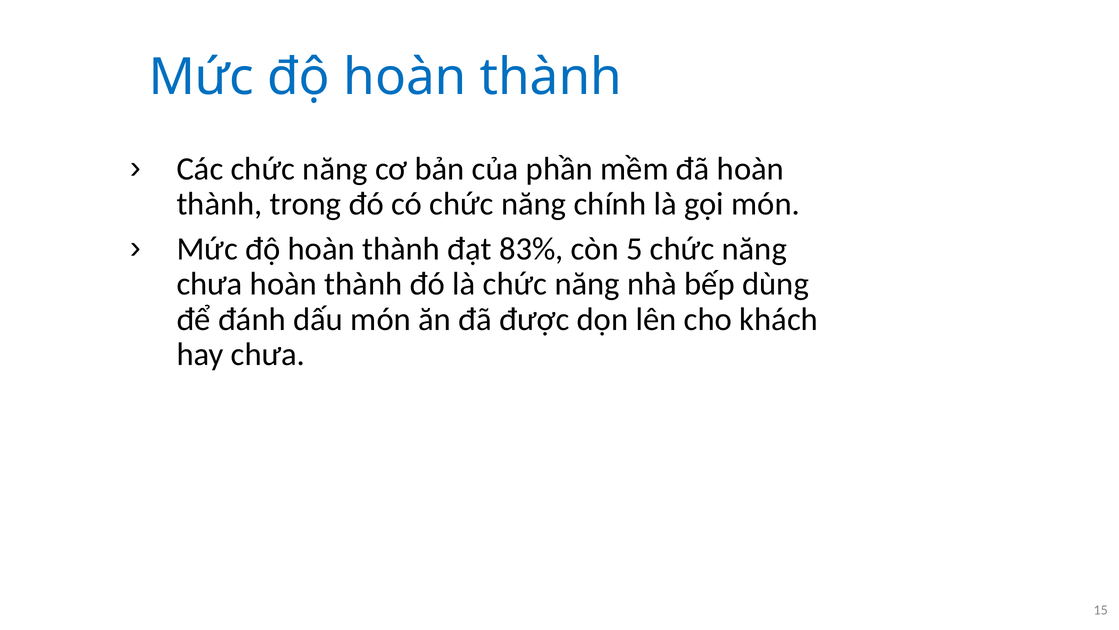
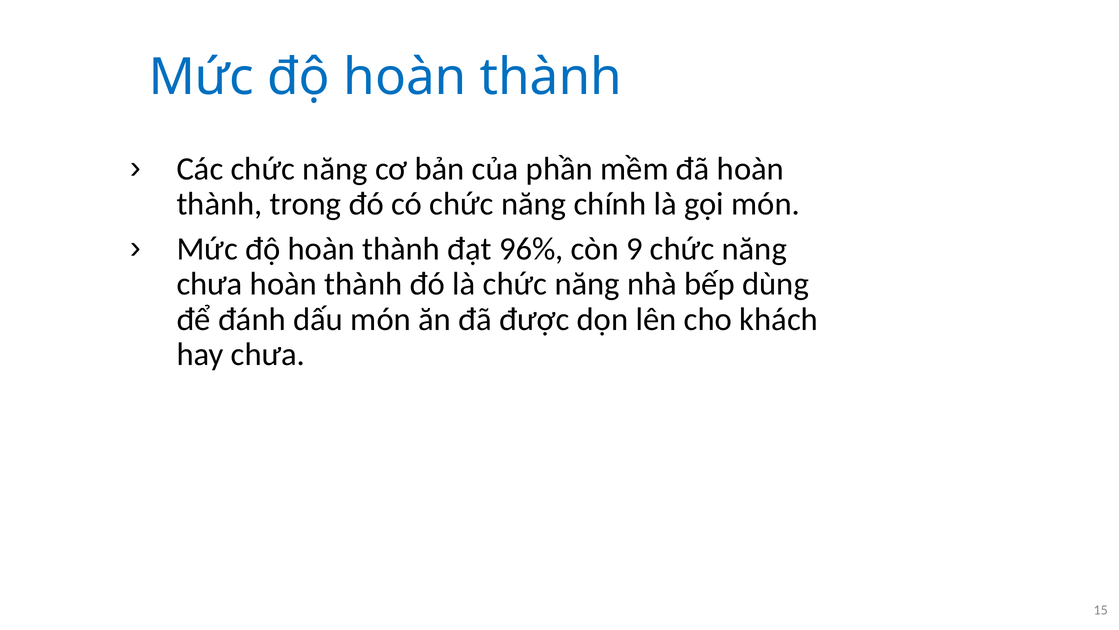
83%: 83% -> 96% (531, 249)
5: 5 -> 9 (634, 249)
